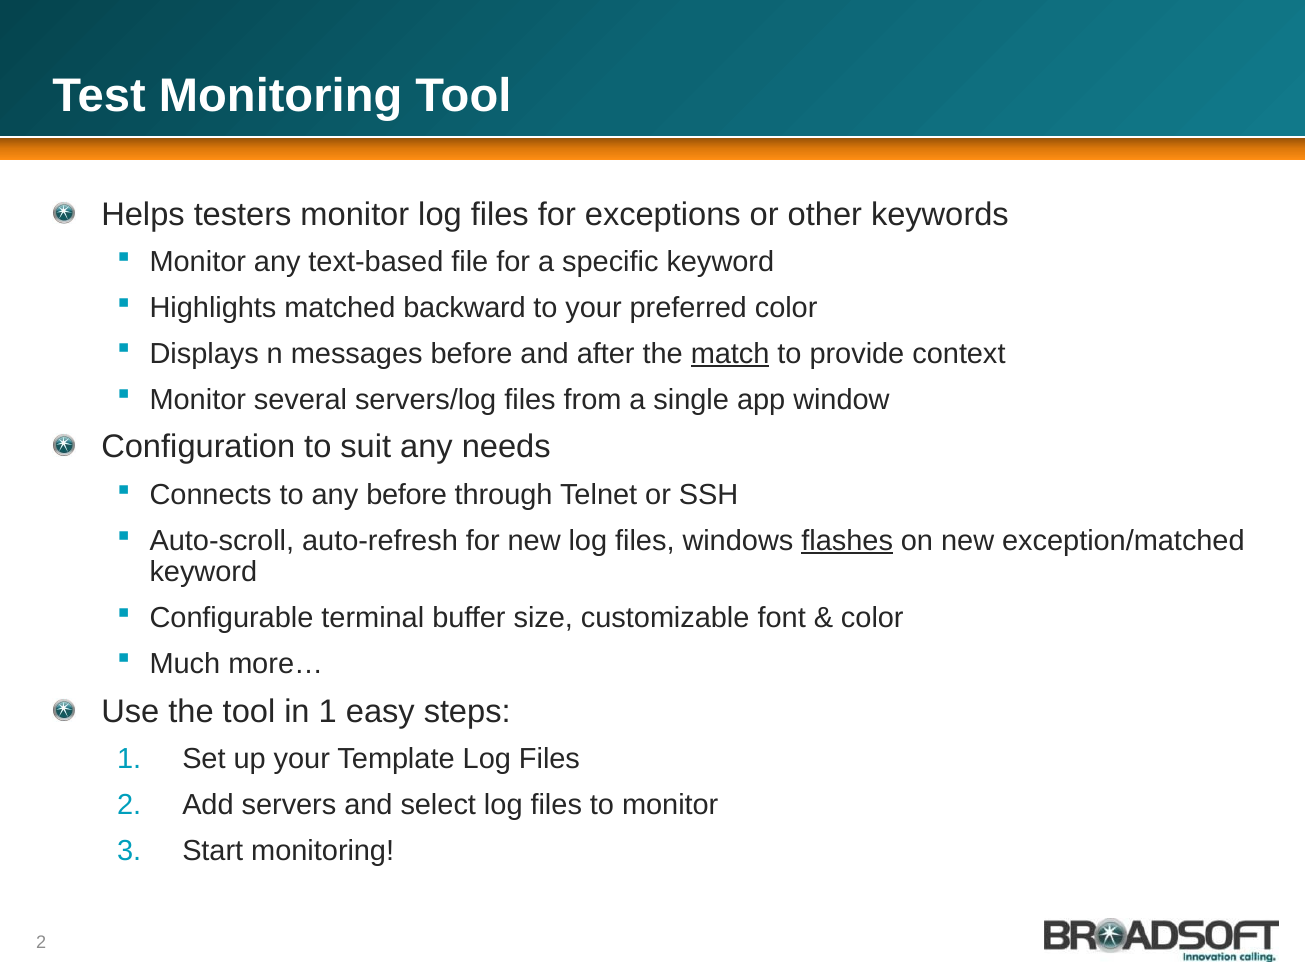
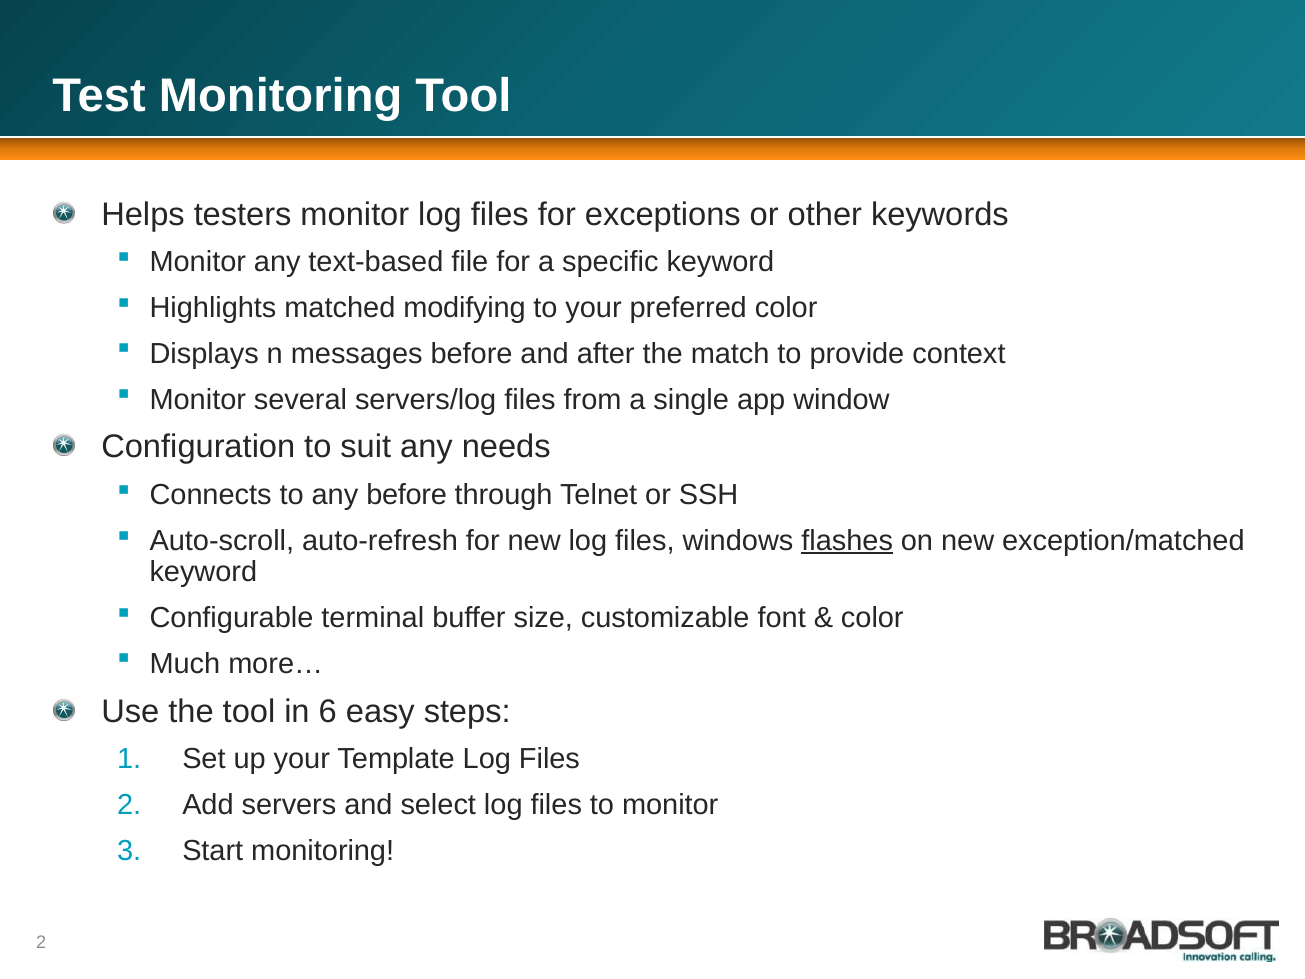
backward: backward -> modifying (464, 308)
match underline: present -> none (730, 354)
in 1: 1 -> 6 (328, 711)
